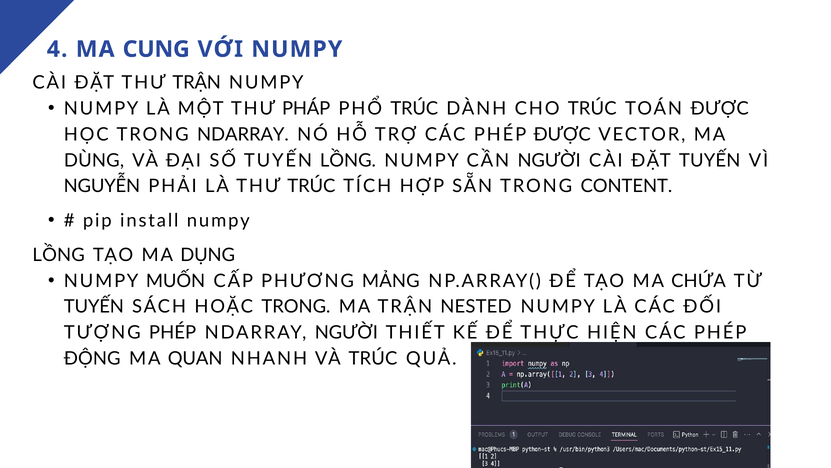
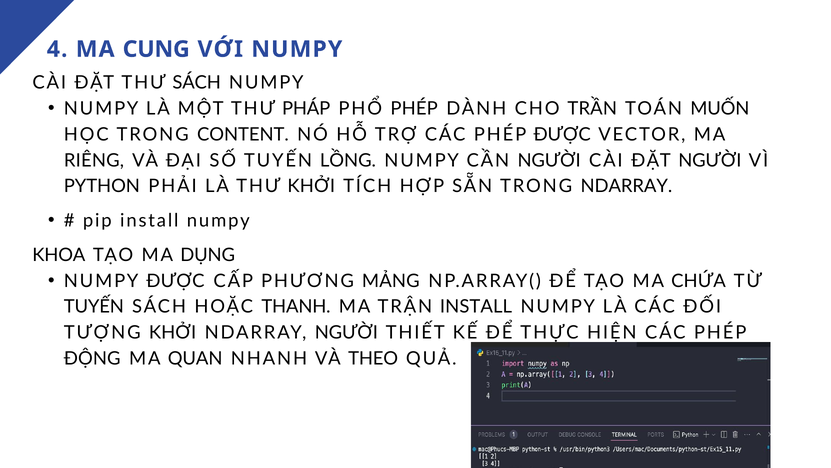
THƯ TRẬN: TRẬN -> SÁCH (197, 83)
PHỔ TRÚC: TRÚC -> PHÉP (414, 109)
CHO TRÚC: TRÚC -> TRẦN (592, 109)
TOÁN ĐƯỢC: ĐƯỢC -> MUỐN (720, 109)
TRONG NDARRAY: NDARRAY -> CONTENT (243, 134)
DÙNG: DÙNG -> RIÊNG (94, 160)
ĐẶT TUYẾN: TUYẾN -> NGƯỜI (710, 160)
NGUYỄN: NGUYỄN -> PYTHON (102, 186)
THƯ TRÚC: TRÚC -> KHỞI (311, 186)
TRONG CONTENT: CONTENT -> NDARRAY (626, 186)
LỒNG: LỒNG -> KHOA (59, 255)
NUMPY MUỐN: MUỐN -> ĐƯỢC (175, 281)
HOẶC TRONG: TRONG -> THANH (296, 307)
TRẬN NESTED: NESTED -> INSTALL (476, 307)
TƯỢNG PHÉP: PHÉP -> KHỞI (173, 332)
VÀ TRÚC: TRÚC -> THEO (373, 358)
